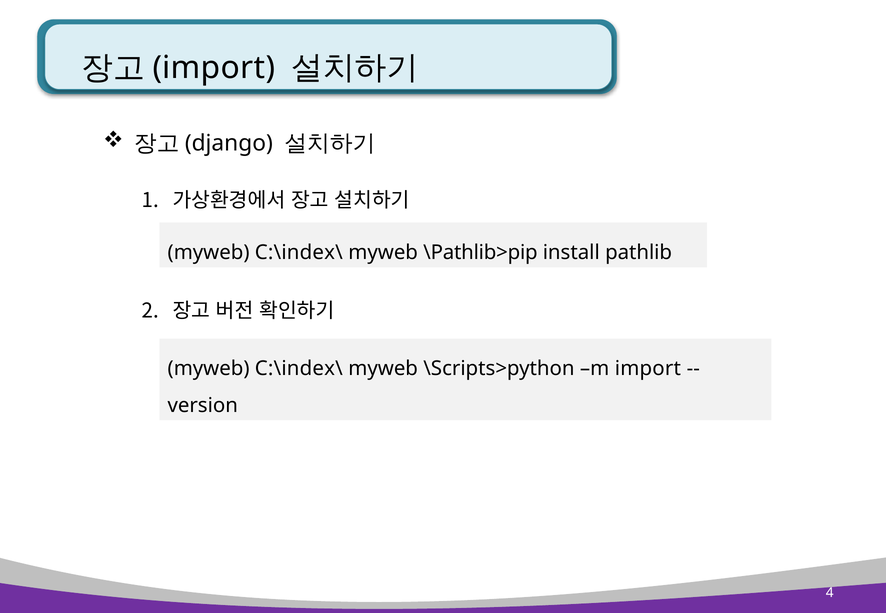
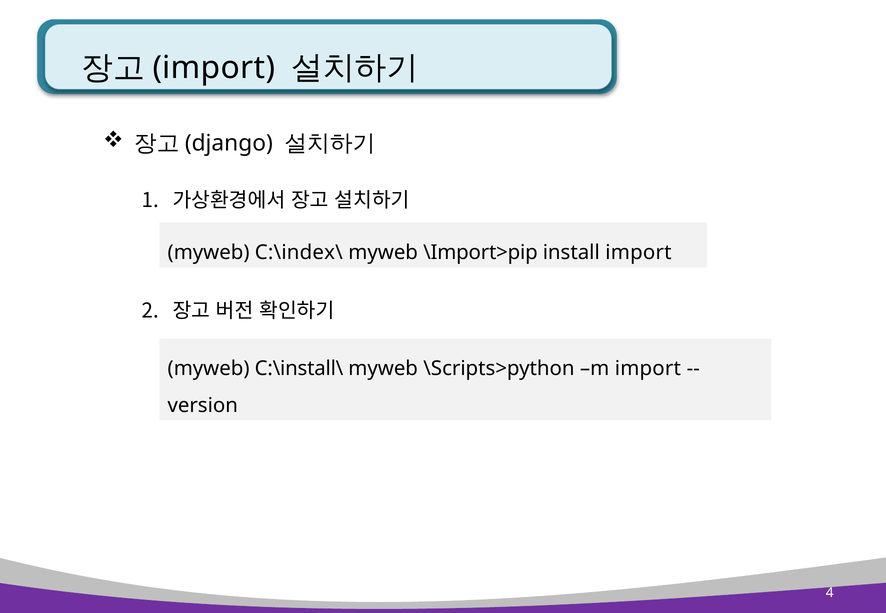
\Pathlib>pip: \Pathlib>pip -> \Import>pip (480, 253)
install pathlib: pathlib -> import (638, 253)
C:\index\: C:\index\ -> C:\install\ (299, 369)
